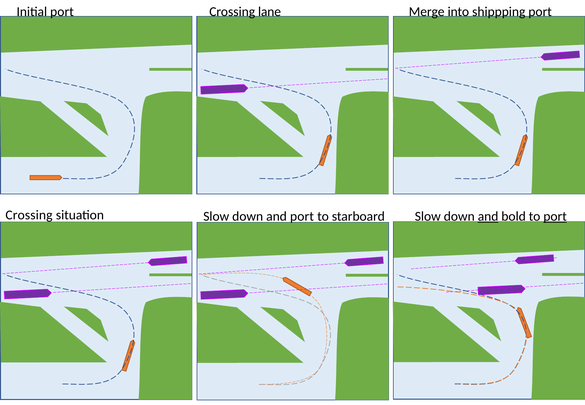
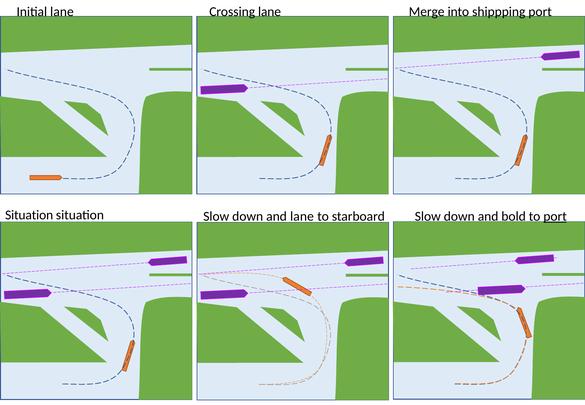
Initial port: port -> lane (62, 12)
Crossing: Crossing -> Situation (29, 215)
and port: port -> lane (302, 216)
and underline: present -> none (488, 216)
